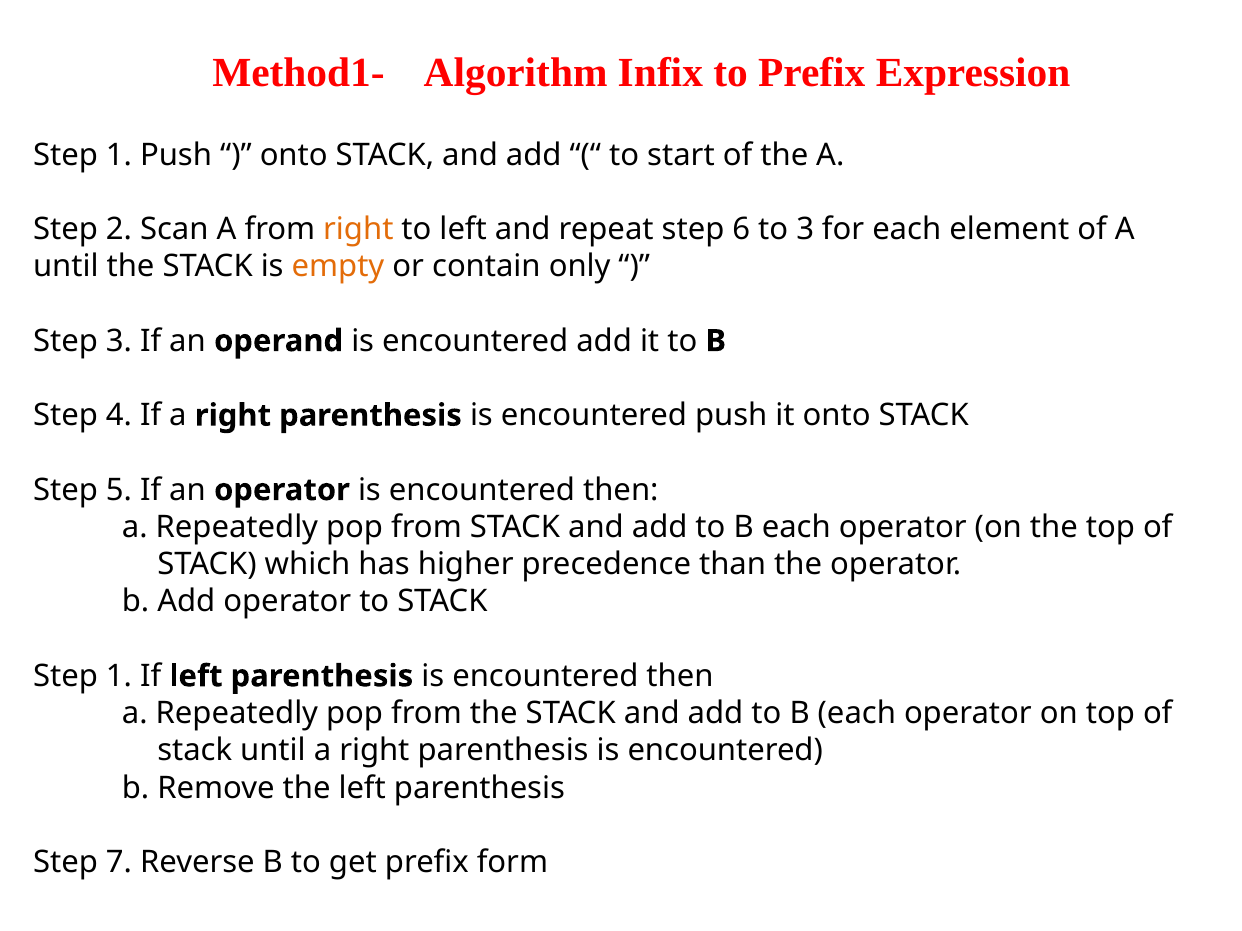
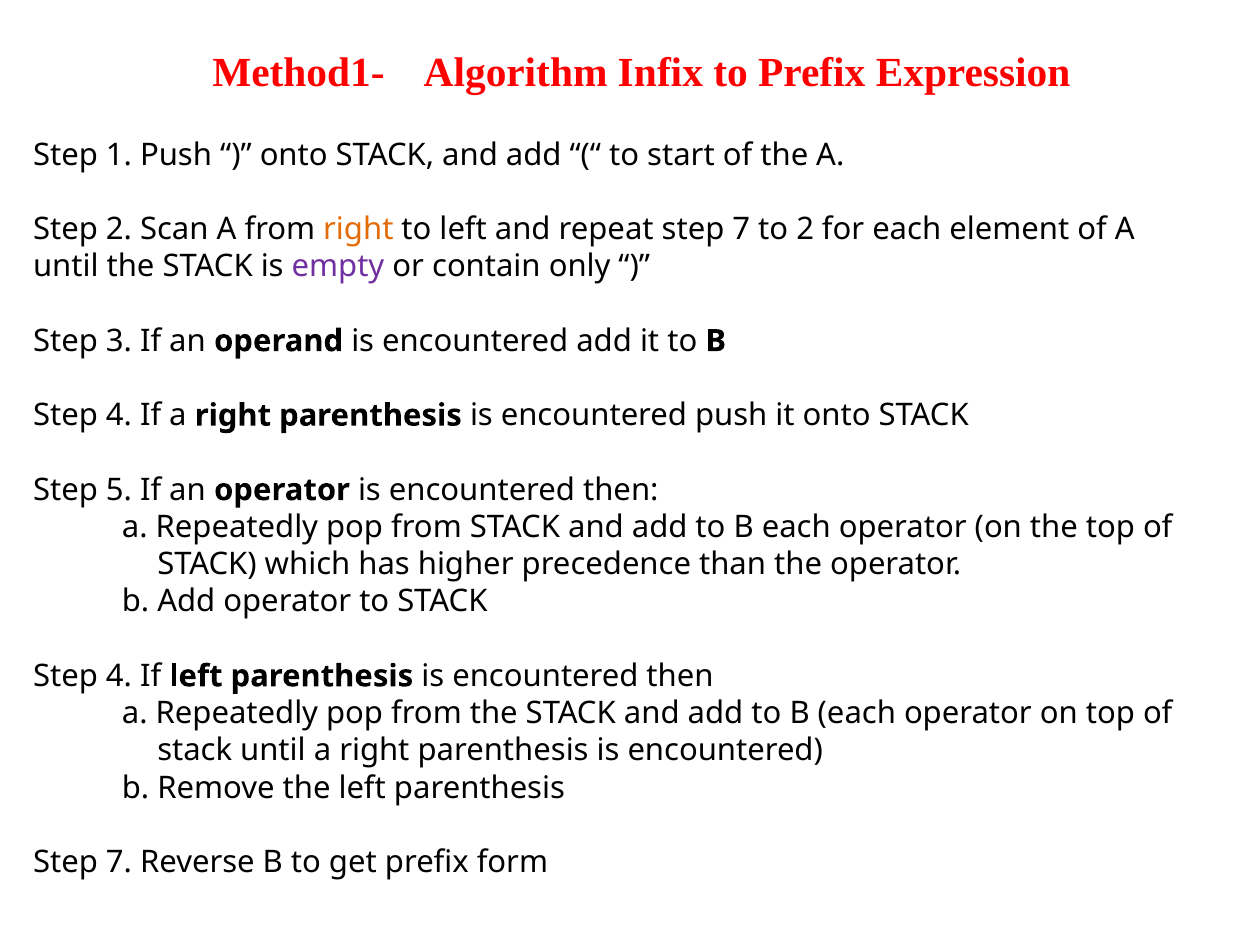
repeat step 6: 6 -> 7 (741, 229)
to 3: 3 -> 2 (805, 229)
empty colour: orange -> purple (338, 267)
1: 1 -> 4 (119, 677)
